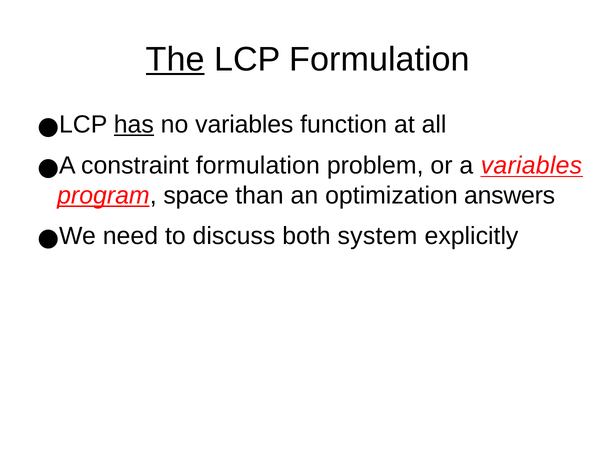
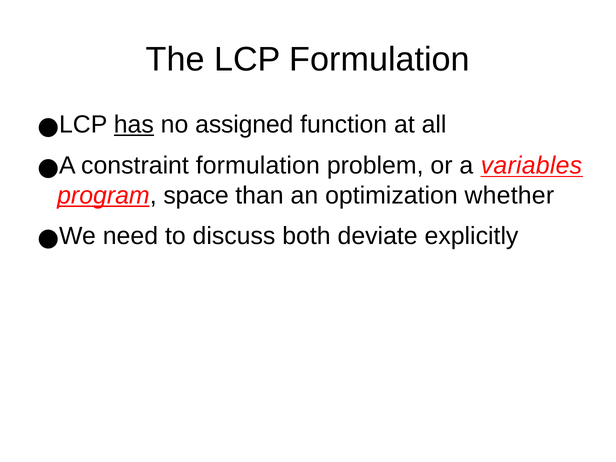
The underline: present -> none (175, 59)
no variables: variables -> assigned (244, 125)
answers: answers -> whether (509, 195)
system: system -> deviate (378, 236)
